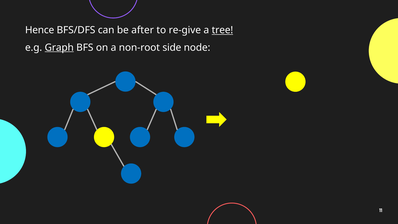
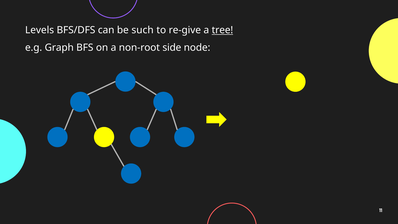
Hence: Hence -> Levels (40, 30)
after: after -> such (143, 30)
Graph underline: present -> none (59, 47)
